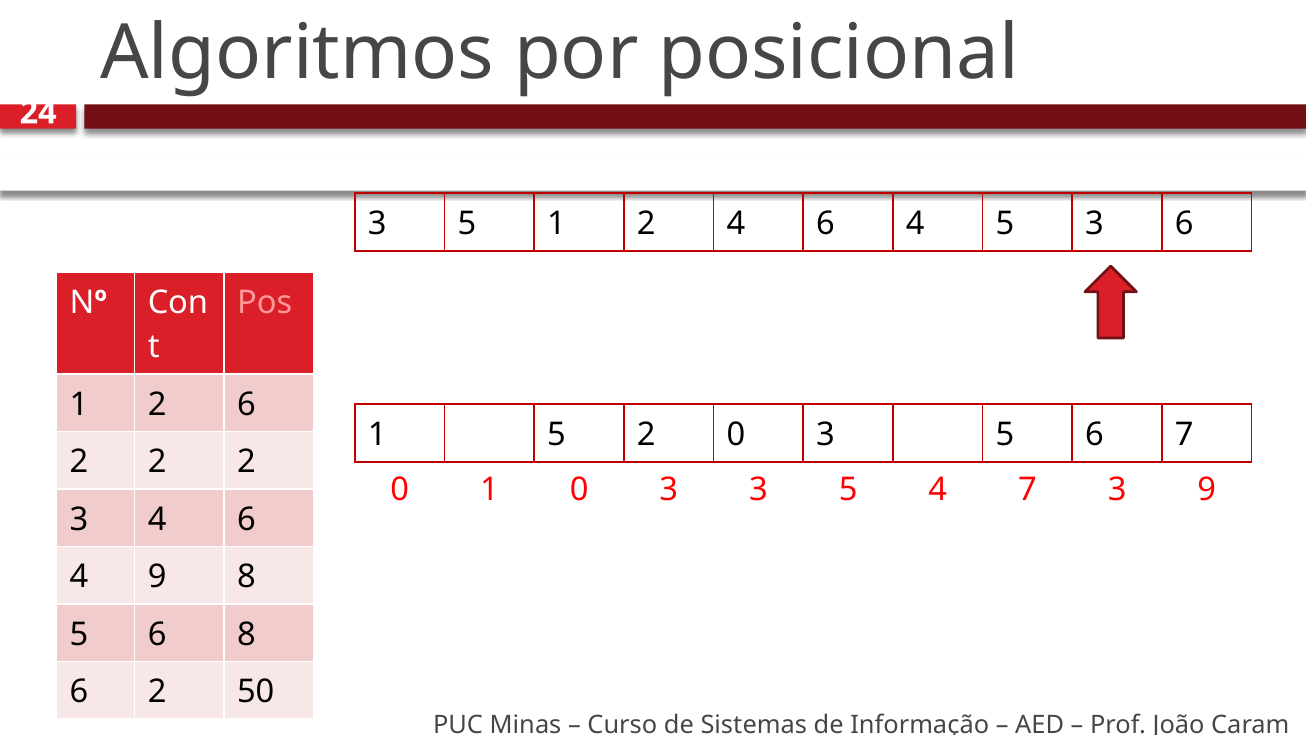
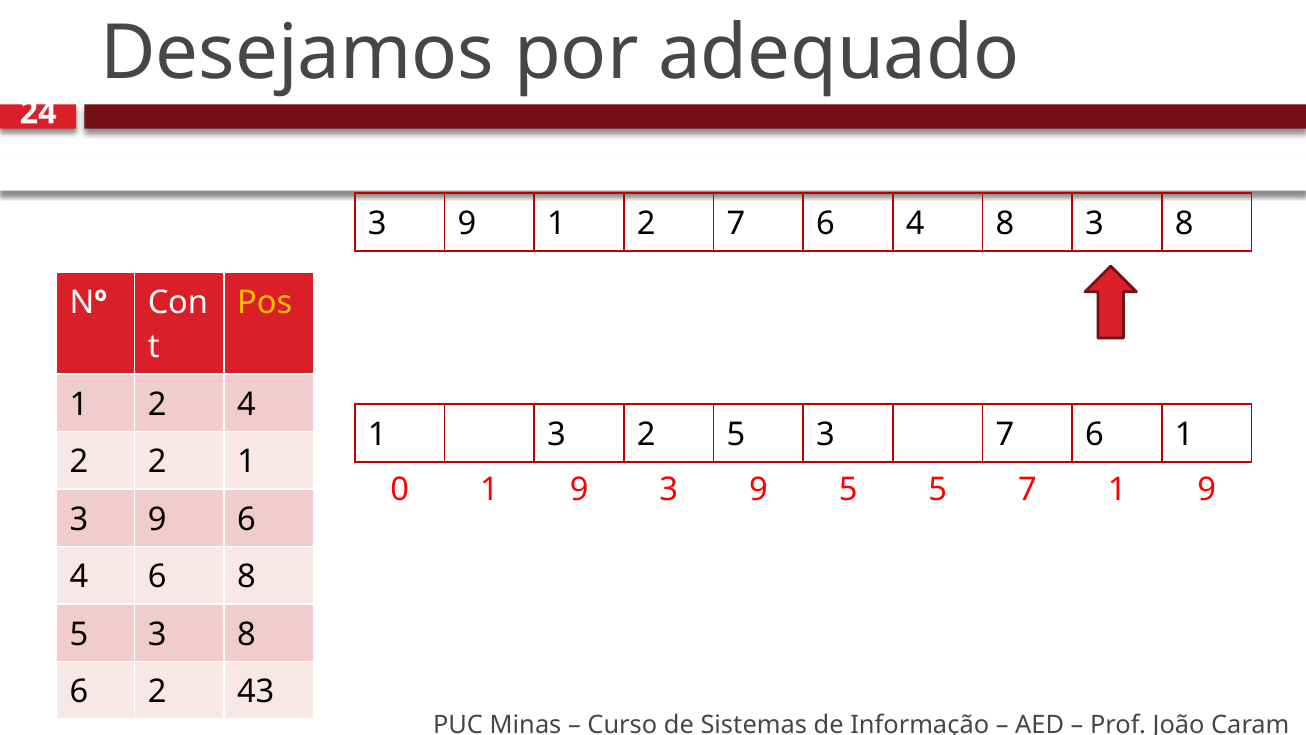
Algoritmos: Algoritmos -> Desejamos (297, 53)
posicional: posicional -> adequado (839, 53)
5: 5 -> 9 (467, 224)
2 4: 4 -> 7 (736, 224)
4 5: 5 -> 8 (1005, 224)
6: 6 -> 8 (1184, 224)
Pos colour: pink -> yellow (265, 302)
2 6: 6 -> 4 (246, 404)
5: 5 -> 3 (557, 435)
2 0: 0 -> 5 (736, 435)
5: 5 -> 7 (1005, 435)
6 7: 7 -> 1 (1184, 435)
2 2 2: 2 -> 1 (246, 462)
0 1 0: 0 -> 9 (579, 490)
3: 3 -> 9 (758, 490)
5 4: 4 -> 5 (938, 490)
7 3: 3 -> 1 (1117, 490)
4: 4 -> 9 (157, 519)
4 9: 9 -> 6 (157, 577)
6: 6 -> 3 (157, 634)
50: 50 -> 43 (256, 692)
